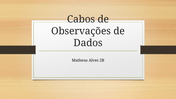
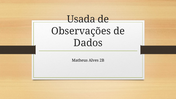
Cabos: Cabos -> Usada (81, 19)
